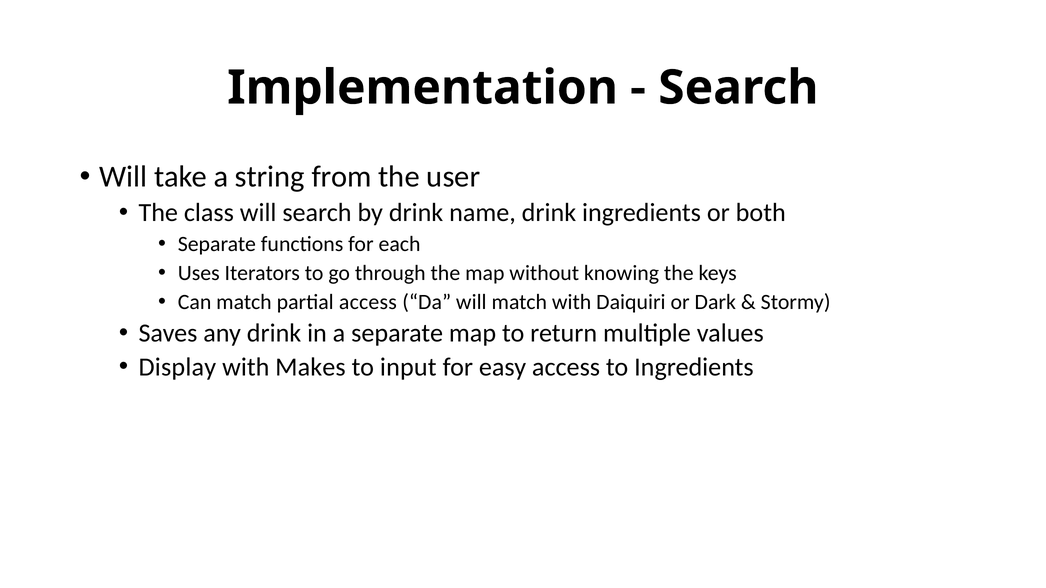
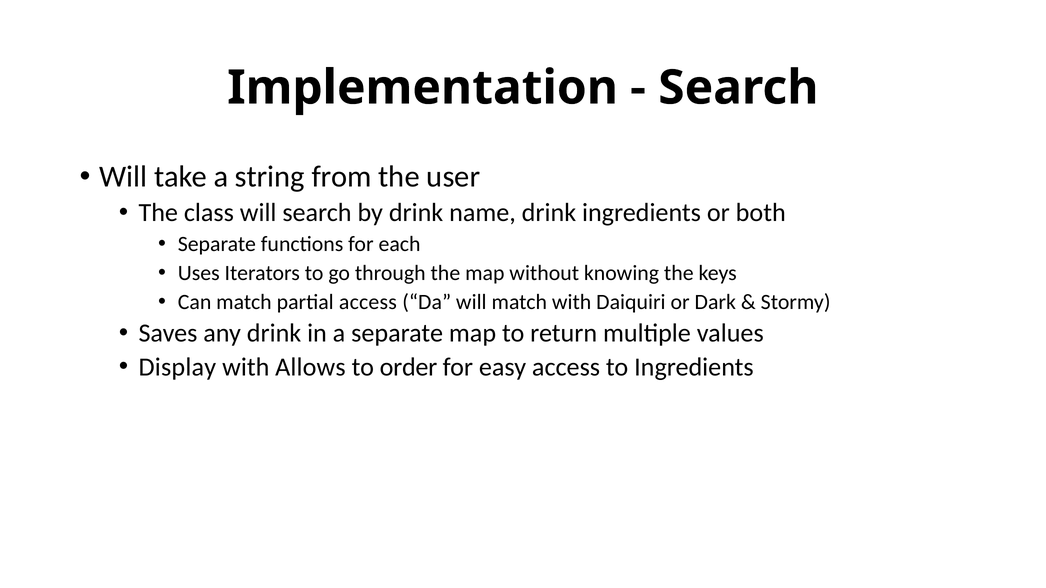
Makes: Makes -> Allows (310, 367)
input: input -> order (408, 367)
